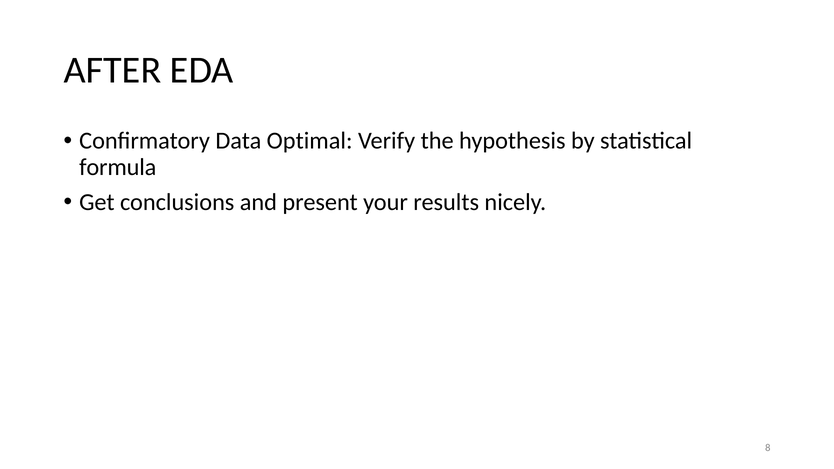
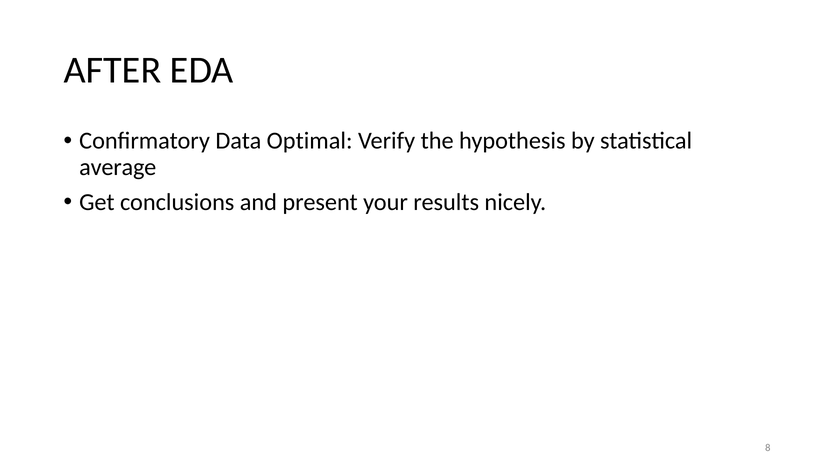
formula: formula -> average (118, 167)
